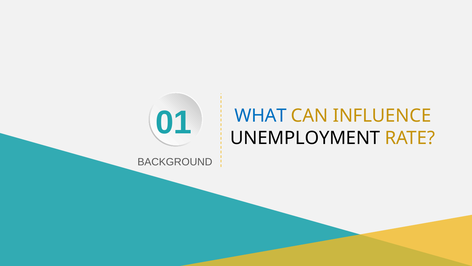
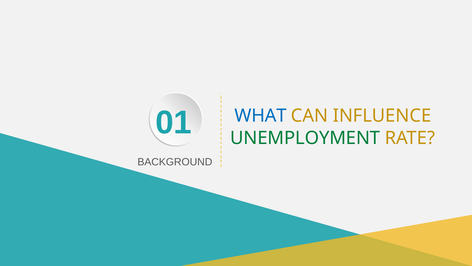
UNEMPLOYMENT colour: black -> green (305, 138)
